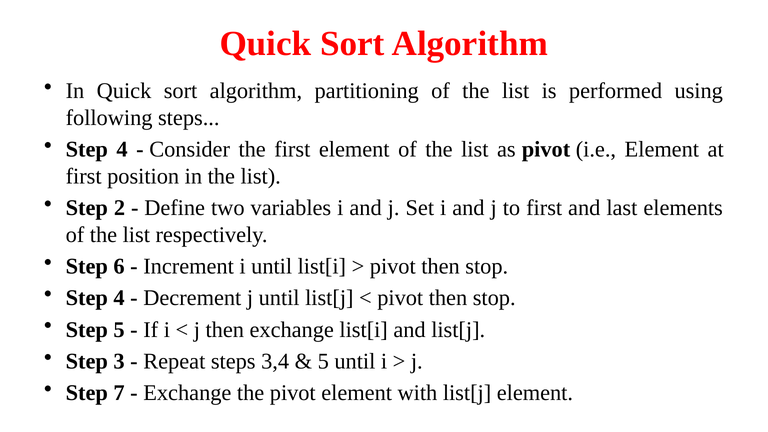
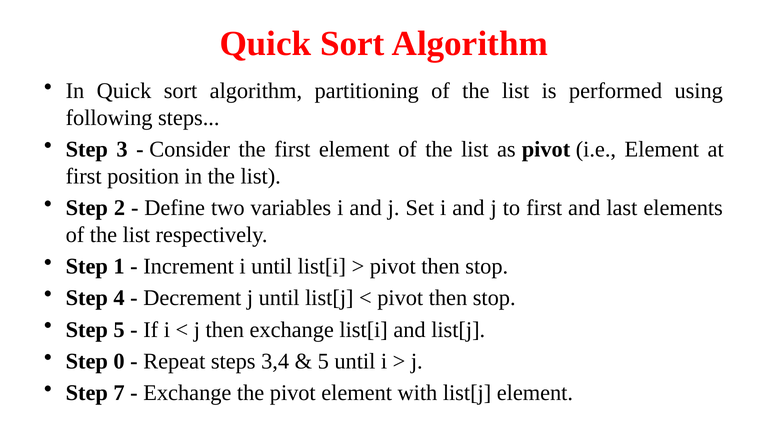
4: 4 -> 3 (122, 149)
6: 6 -> 1 (119, 266)
3: 3 -> 0 (119, 361)
